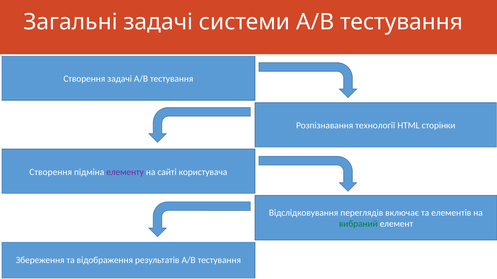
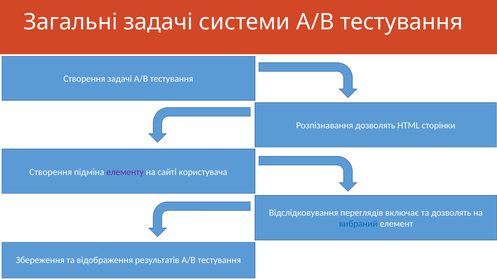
Розпізнавання технології: технології -> дозволять (375, 126)
та елементів: елементів -> дозволять (451, 213)
вибраний colour: green -> blue (358, 224)
